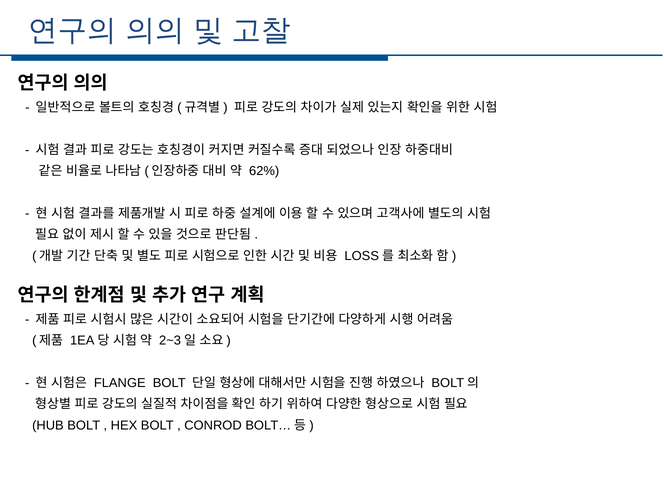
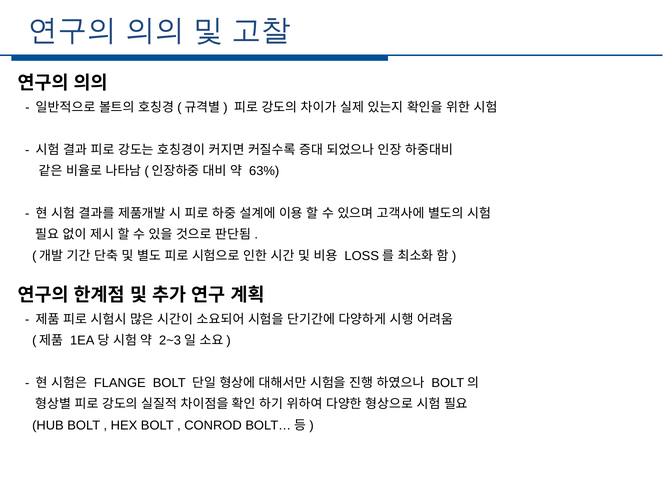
62%: 62% -> 63% (264, 171)
